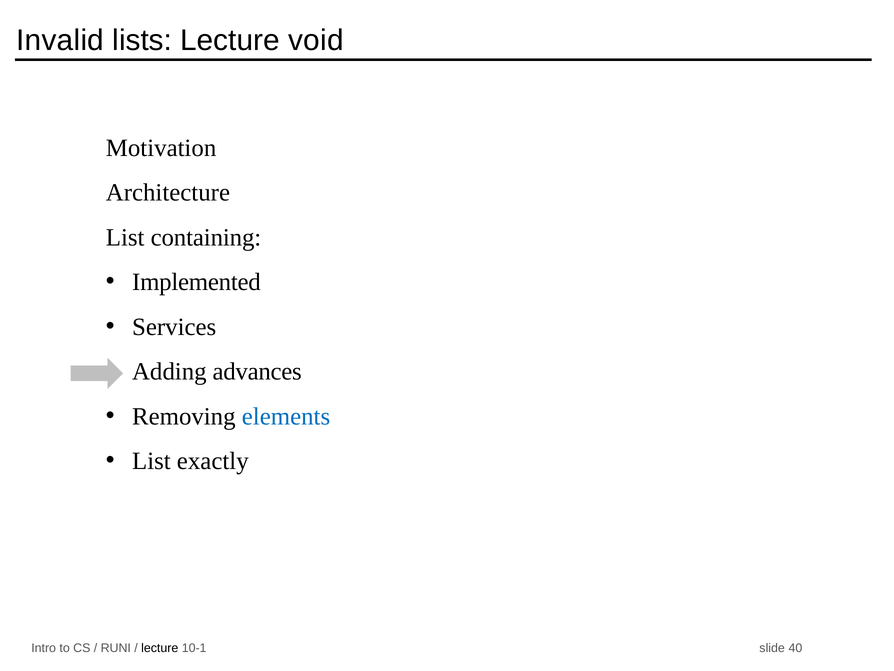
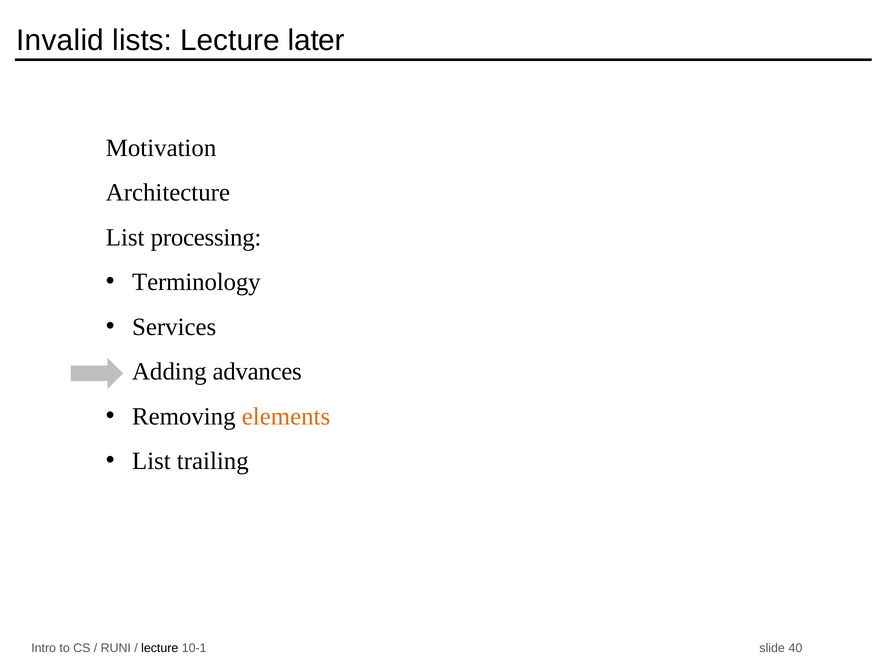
void: void -> later (316, 41)
containing: containing -> processing (206, 237)
Implemented: Implemented -> Terminology (196, 282)
elements colour: blue -> orange (286, 416)
exactly: exactly -> trailing (213, 461)
